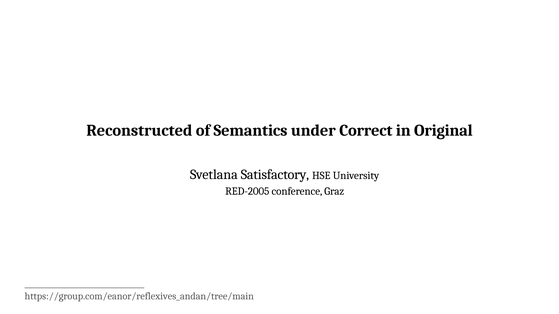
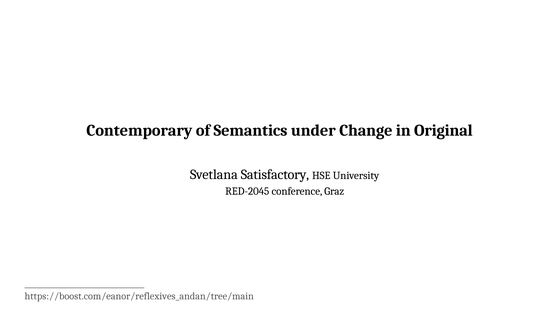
Reconstructed: Reconstructed -> Contemporary (139, 131)
Correct: Correct -> Change (366, 131)
RED-2005: RED-2005 -> RED-2045 (247, 191)
https://group.com/eanor/reflexives_andan/tree/main: https://group.com/eanor/reflexives_andan/tree/main -> https://boost.com/eanor/reflexives_andan/tree/main (139, 296)
